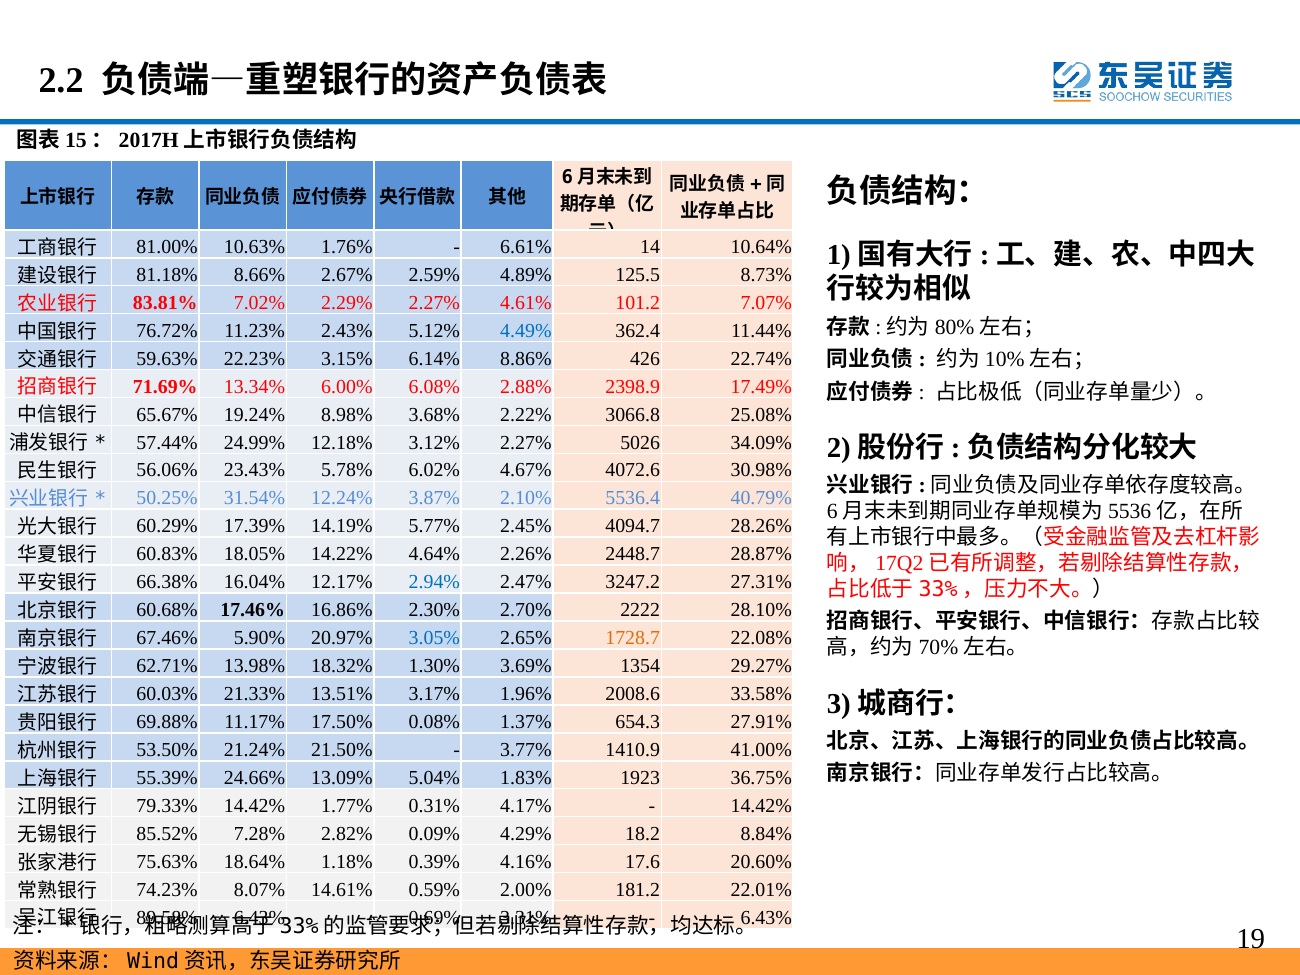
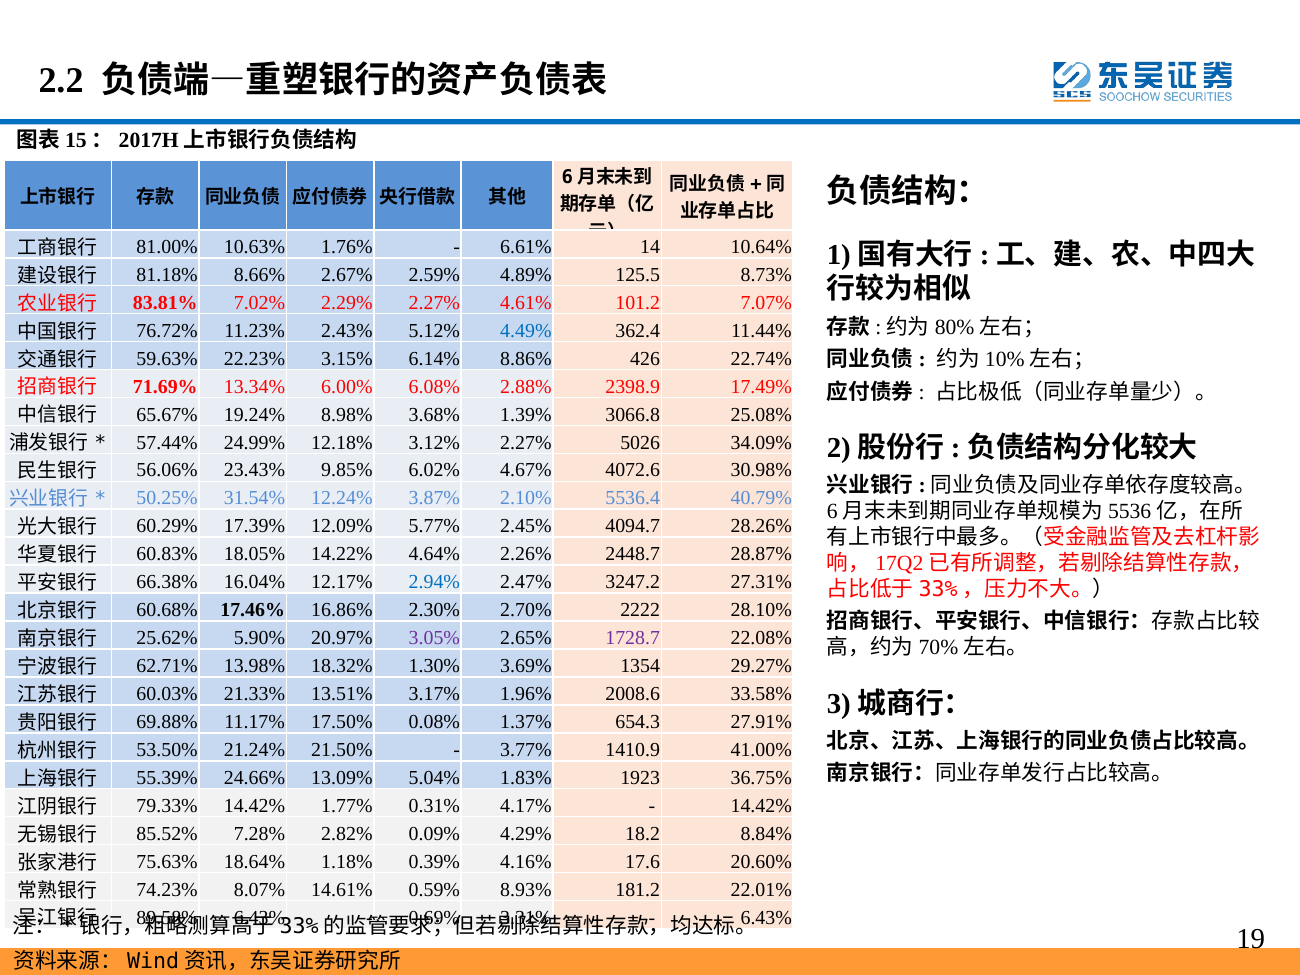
2.22%: 2.22% -> 1.39% (526, 415)
5.78%: 5.78% -> 9.85% (347, 470)
14.19%: 14.19% -> 12.09% (342, 526)
67.46%: 67.46% -> 25.62% (167, 638)
3.05% colour: blue -> purple (434, 638)
1728.7 colour: orange -> purple (633, 638)
2.00%: 2.00% -> 8.93% (526, 890)
